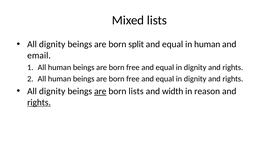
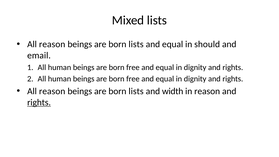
dignity: dignity -> reason (52, 44)
split: split -> lists (136, 44)
in human: human -> should (207, 44)
dignity: dignity -> reason (52, 91)
are underline: present -> none (100, 91)
